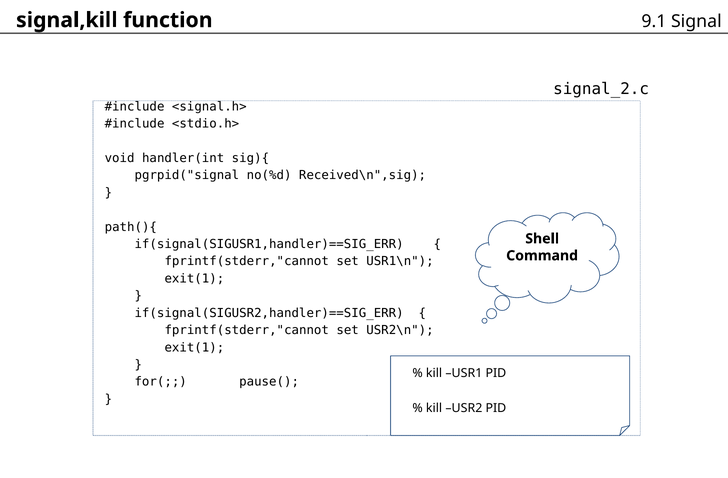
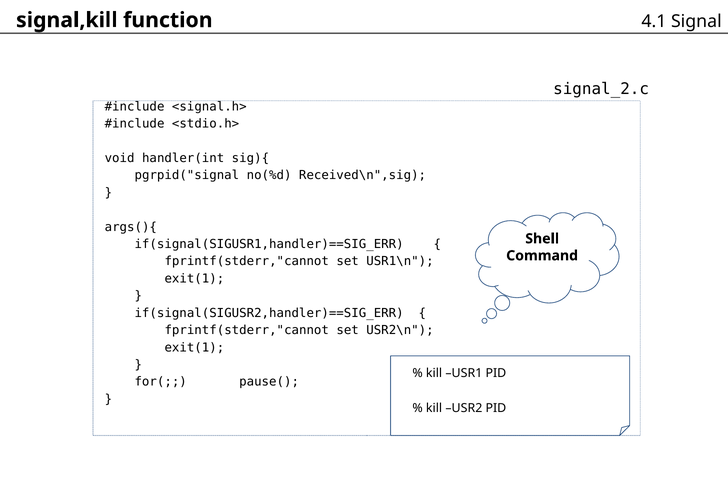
9.1: 9.1 -> 4.1 (654, 21)
path(){: path(){ -> args(){ (131, 227)
